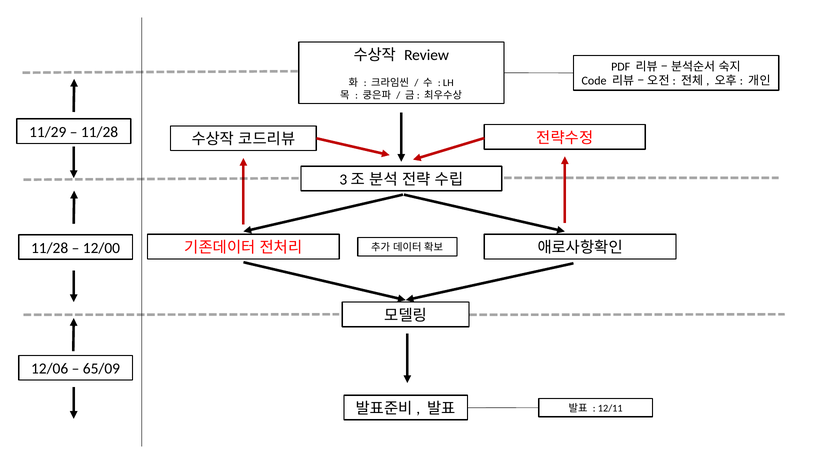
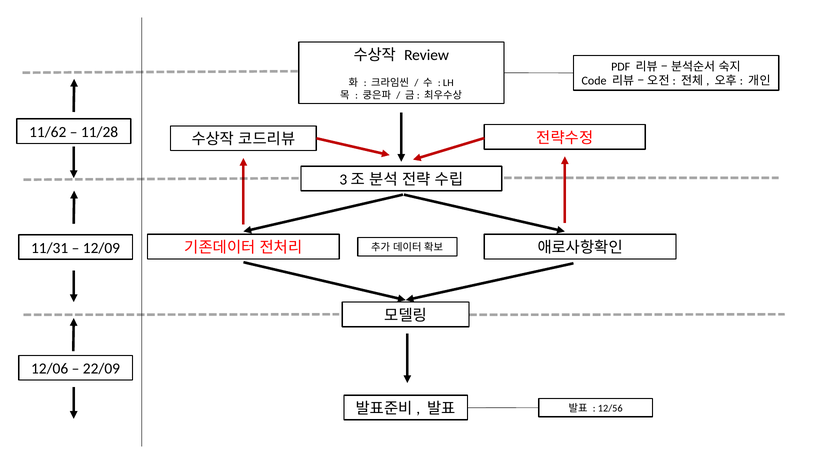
11/29: 11/29 -> 11/62 (48, 132)
11/28: 11/28 -> 11/31 (50, 248)
12/00: 12/00 -> 12/09 (101, 248)
65/09: 65/09 -> 22/09 (101, 369)
12/11: 12/11 -> 12/56 (610, 408)
